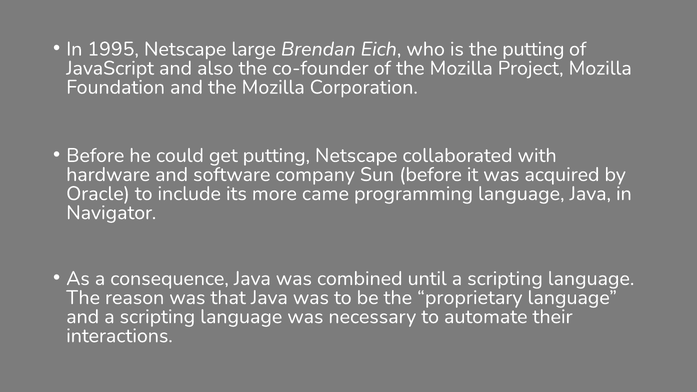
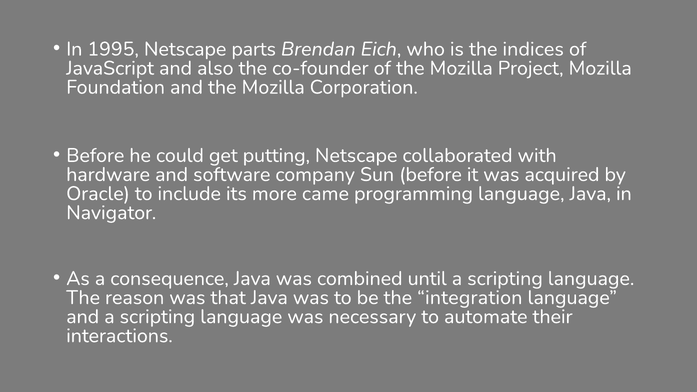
large: large -> parts (254, 49)
the putting: putting -> indices (533, 49)
proprietary: proprietary -> integration (470, 298)
